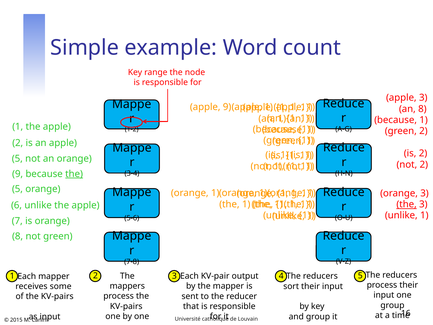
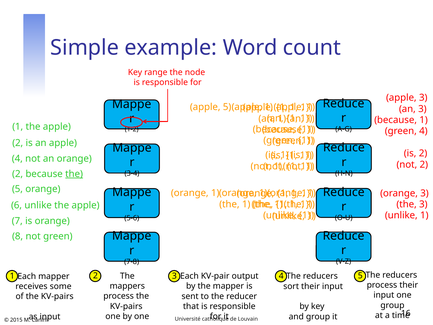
apple 9: 9 -> 5 (227, 107)
an 8: 8 -> 3 (422, 109)
green 2: 2 -> 4 (423, 131)
5: 5 -> 4 (17, 158)
9: 9 -> 2 (18, 174)
the underline: present -> none (407, 204)
